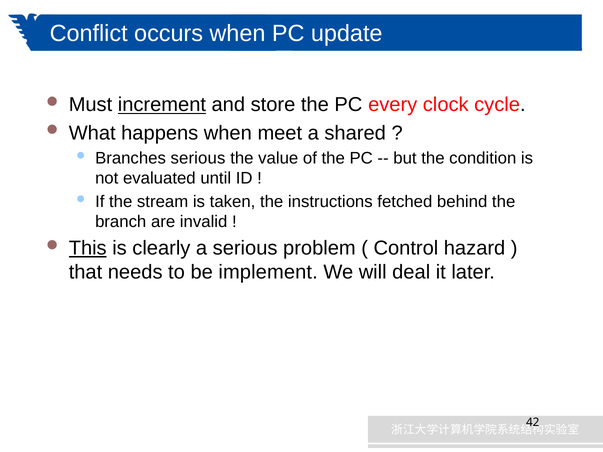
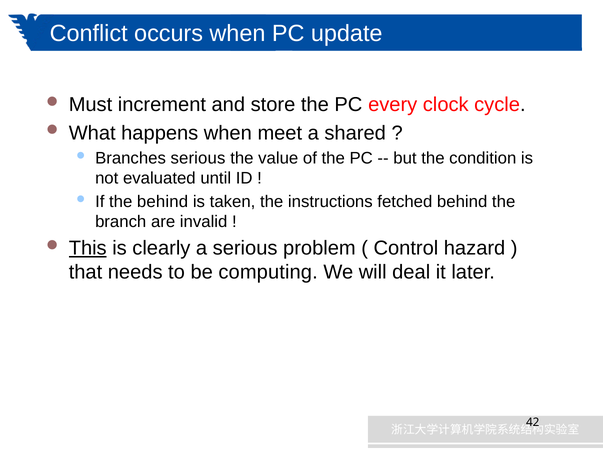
increment underline: present -> none (162, 105)
the stream: stream -> behind (163, 202)
implement: implement -> computing (268, 272)
